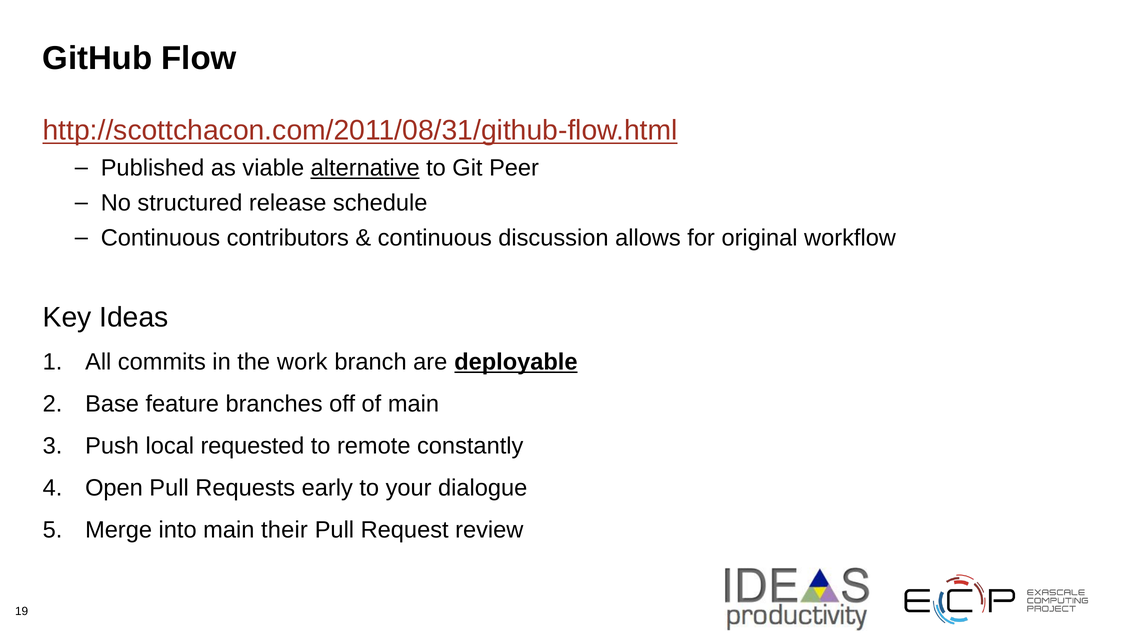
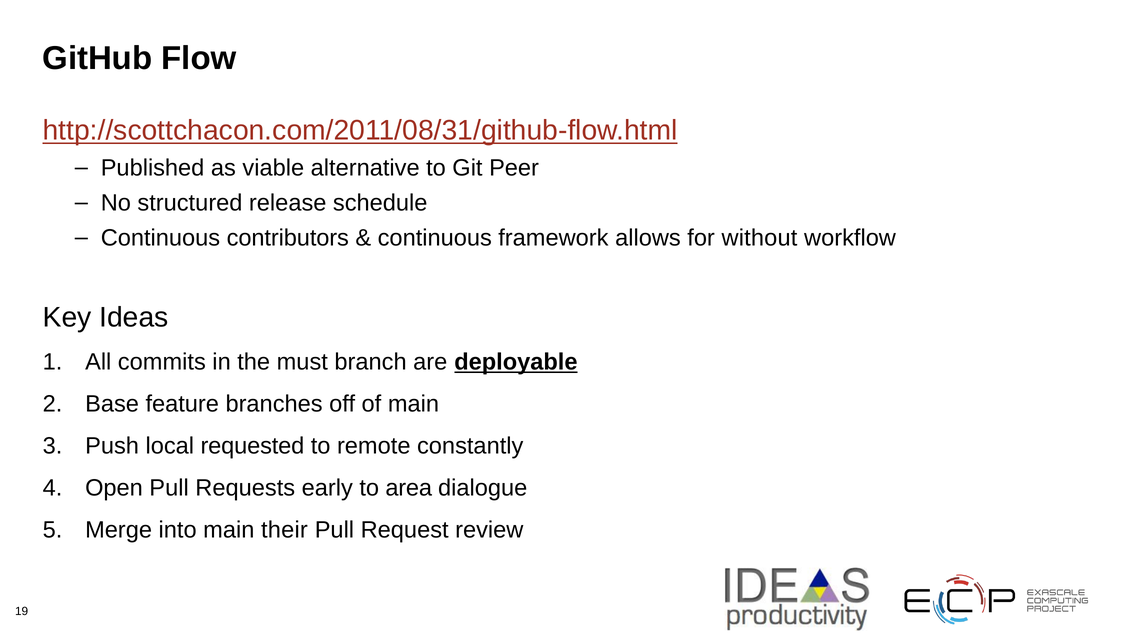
alternative underline: present -> none (365, 168)
discussion: discussion -> framework (553, 238)
original: original -> without (759, 238)
work: work -> must (302, 362)
your: your -> area (409, 488)
